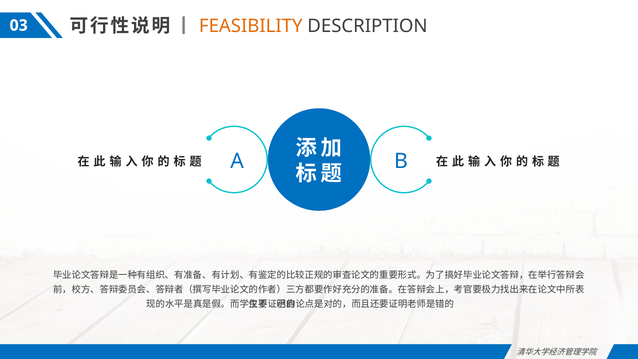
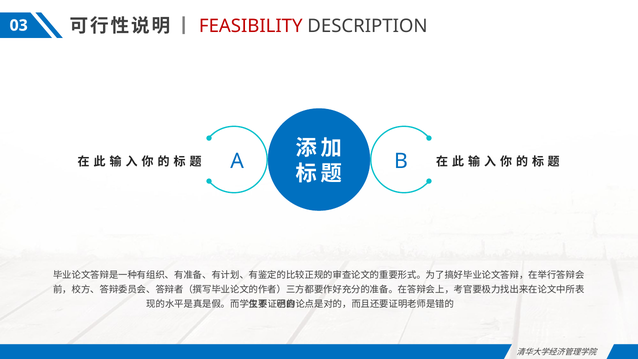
FEASIBILITY colour: orange -> red (251, 26)
